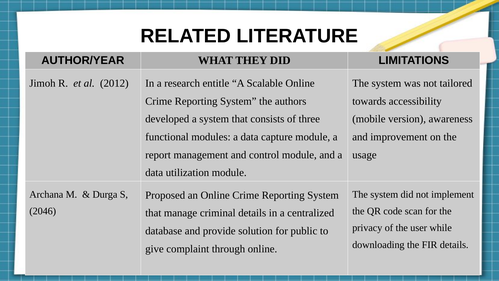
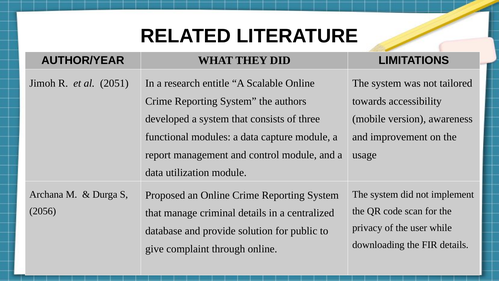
2012: 2012 -> 2051 (114, 83)
2046: 2046 -> 2056 (43, 211)
